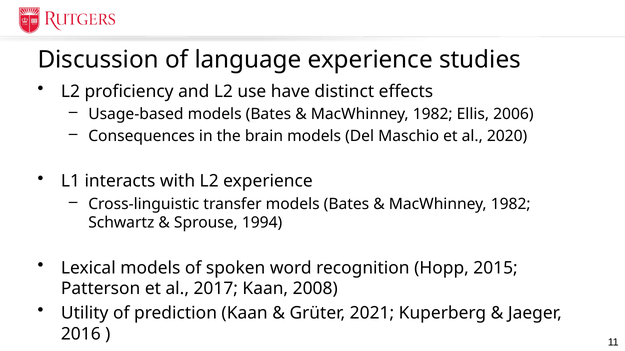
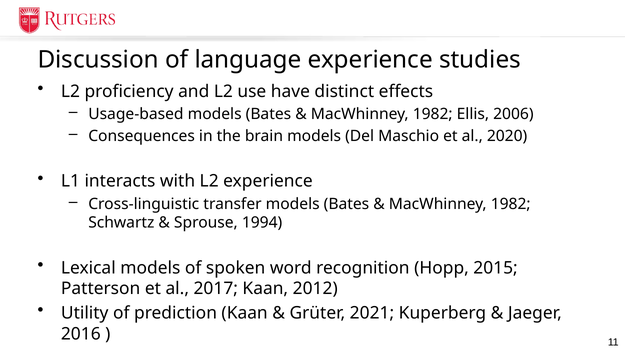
2008: 2008 -> 2012 (315, 289)
